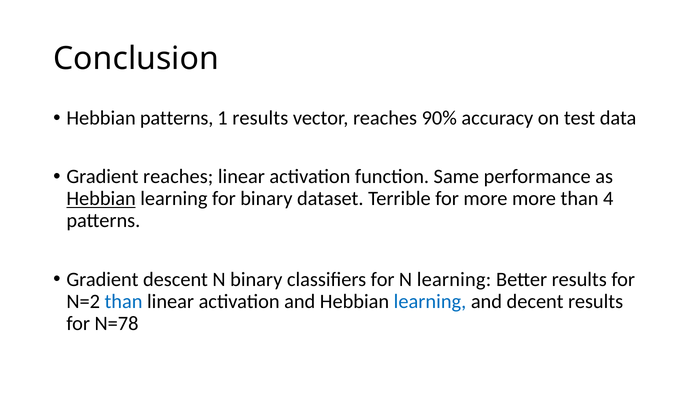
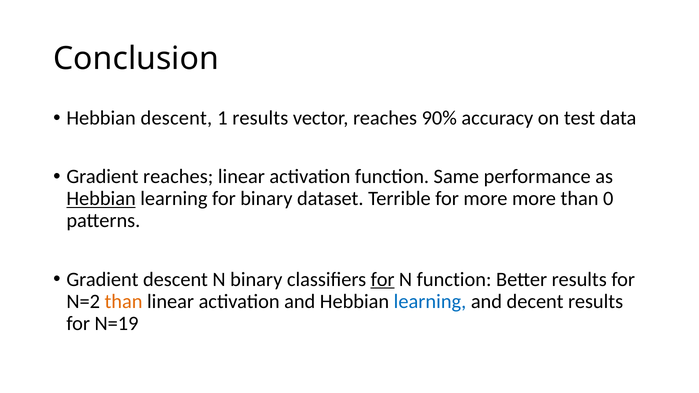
Hebbian patterns: patterns -> descent (176, 118)
4: 4 -> 0 (608, 199)
for underline: none -> present (383, 279)
N learning: learning -> function (454, 279)
than colour: blue -> orange (124, 301)
N=78: N=78 -> N=19 (116, 324)
